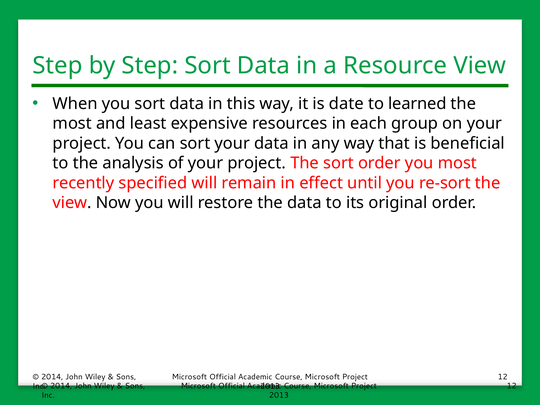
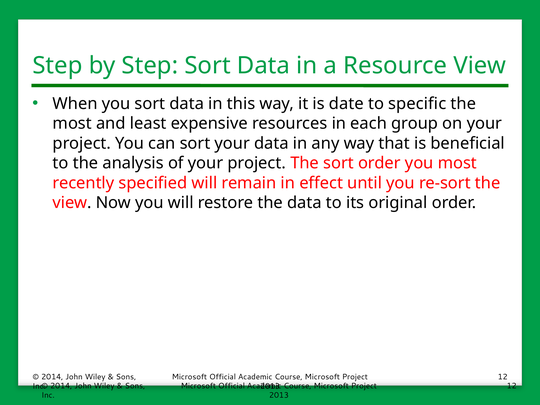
learned: learned -> specific (417, 104)
